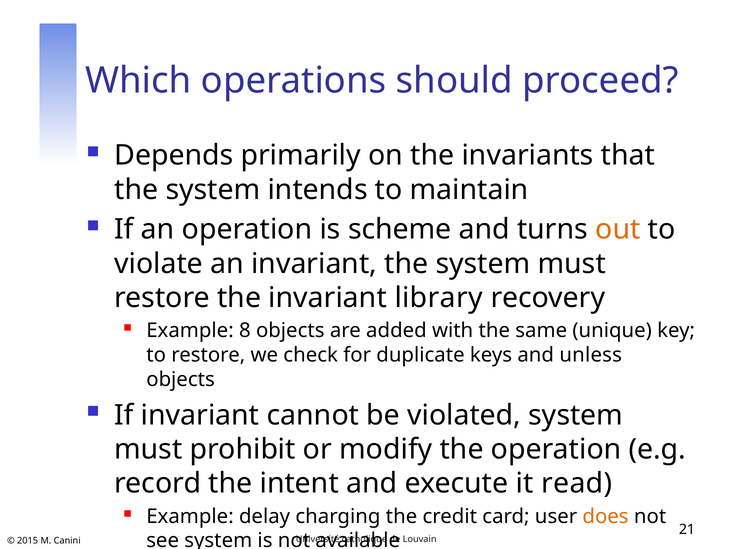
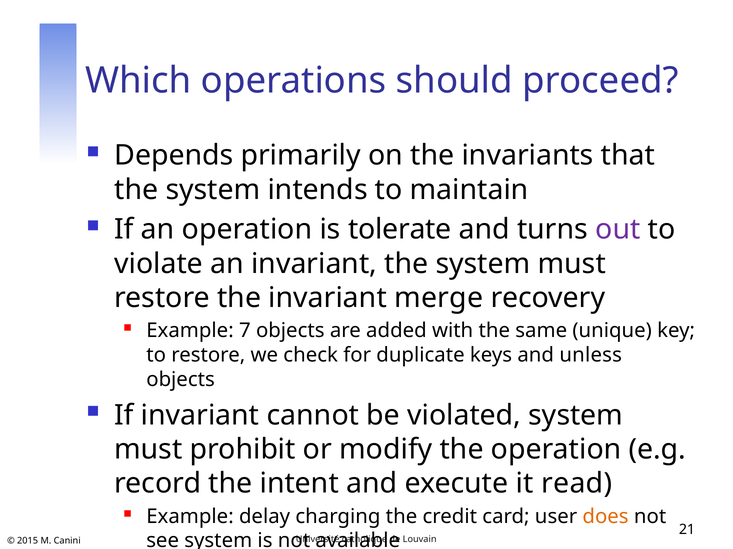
scheme: scheme -> tolerate (400, 230)
out colour: orange -> purple (618, 230)
library: library -> merge (439, 298)
8: 8 -> 7 (245, 331)
